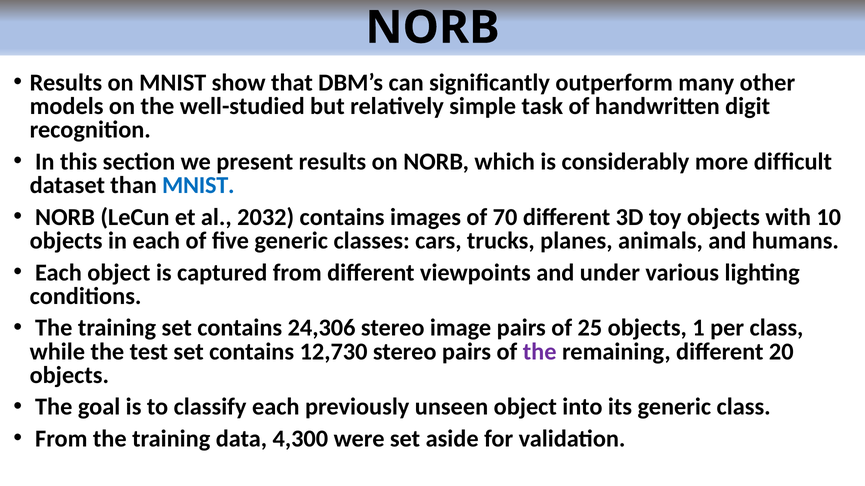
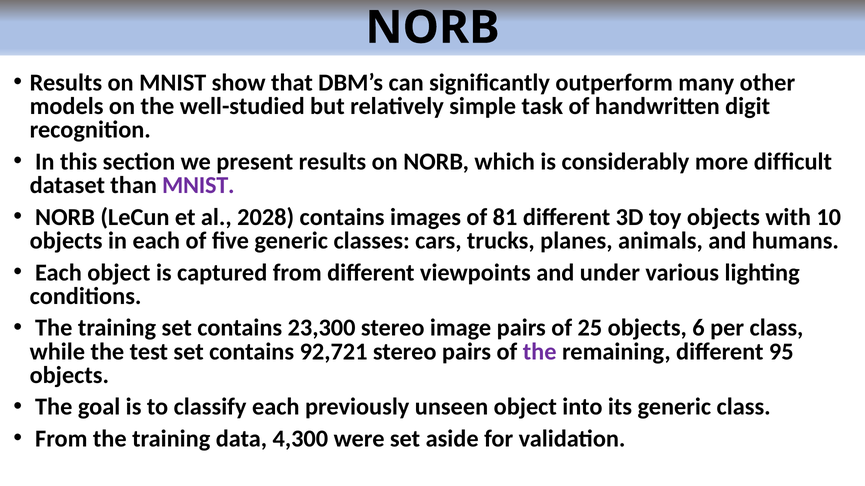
MNIST colour: blue -> purple (198, 186)
2032: 2032 -> 2028 (266, 217)
70: 70 -> 81 (505, 217)
24,306: 24,306 -> 23,300 (322, 328)
1: 1 -> 6 (698, 328)
12,730: 12,730 -> 92,721 (334, 352)
20: 20 -> 95 (781, 352)
